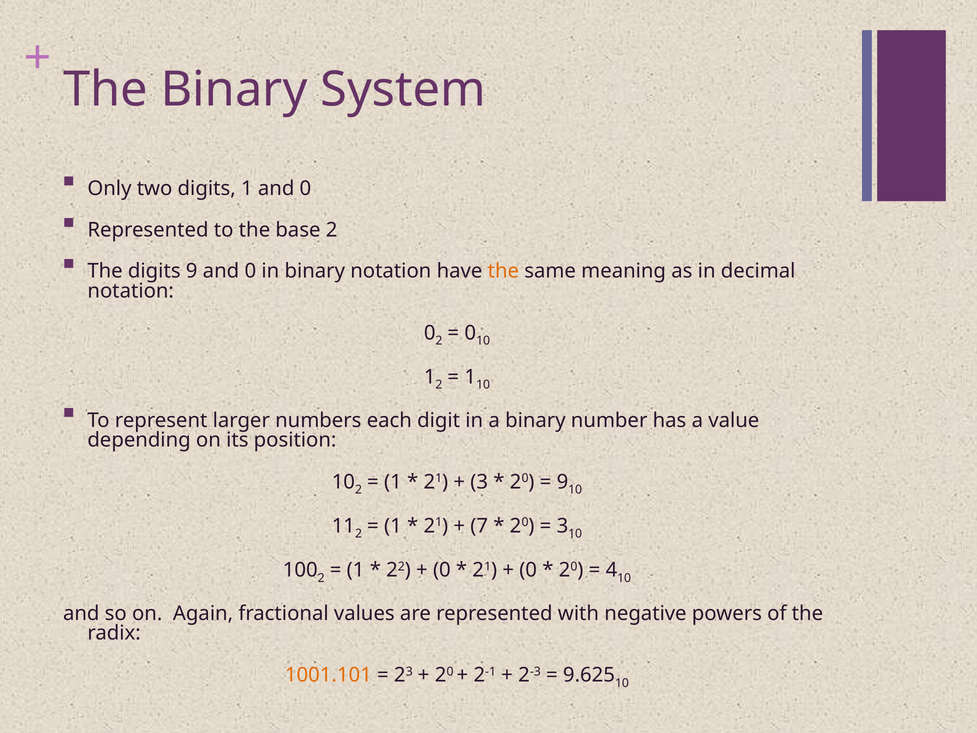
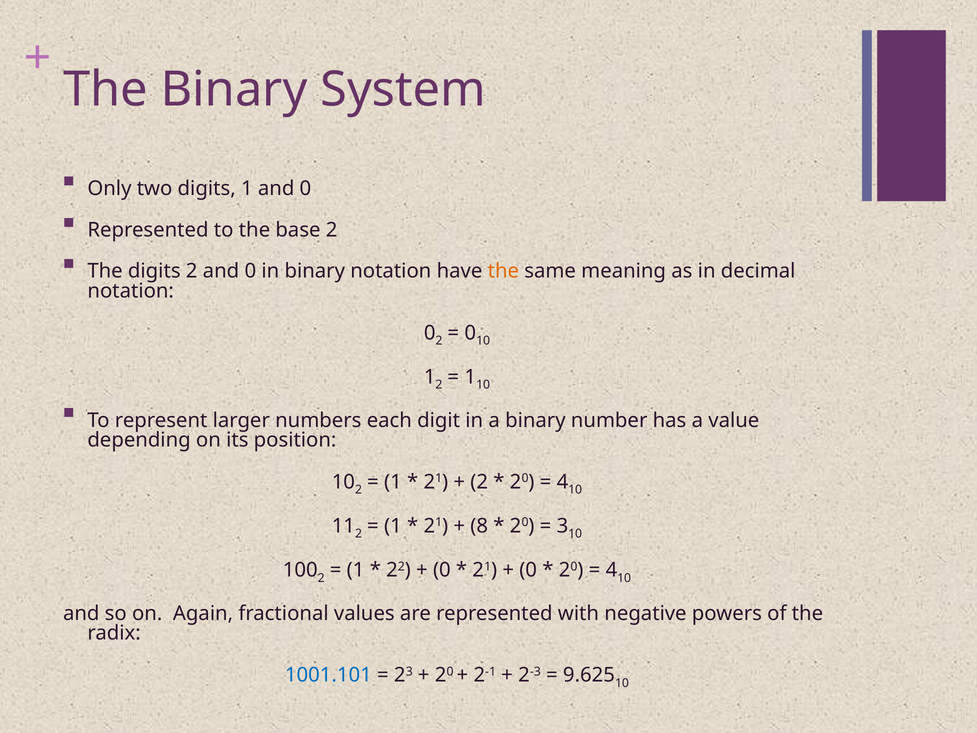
digits 9: 9 -> 2 (192, 271)
3: 3 -> 2 (479, 482)
9: 9 -> 4 (562, 482)
7: 7 -> 8 (479, 526)
1001.101 colour: orange -> blue (328, 675)
